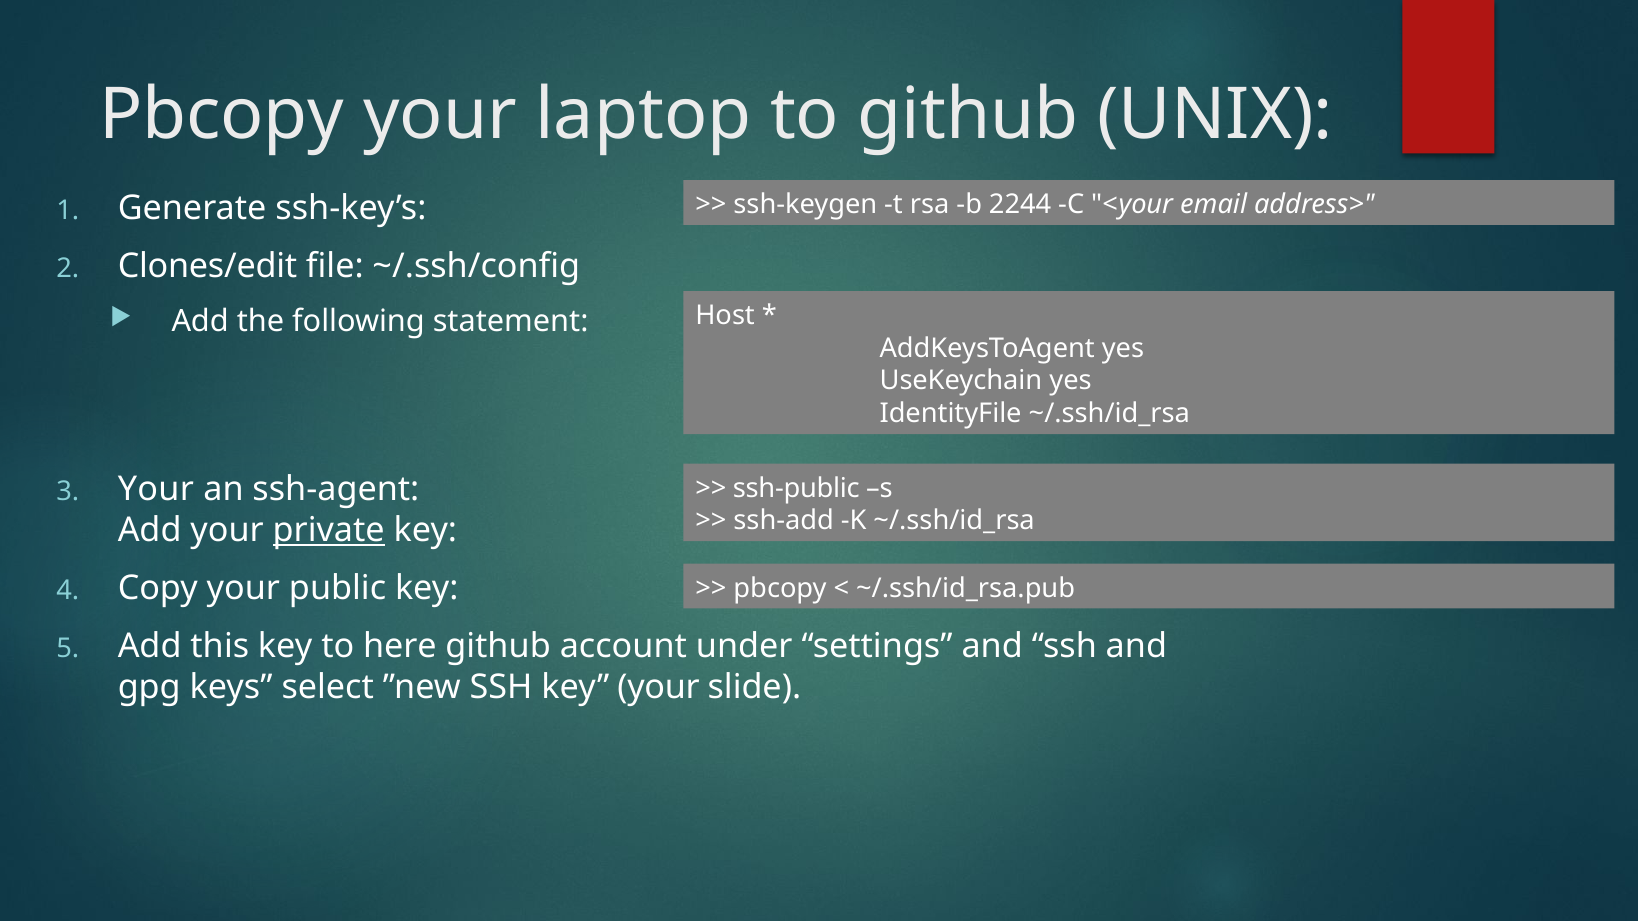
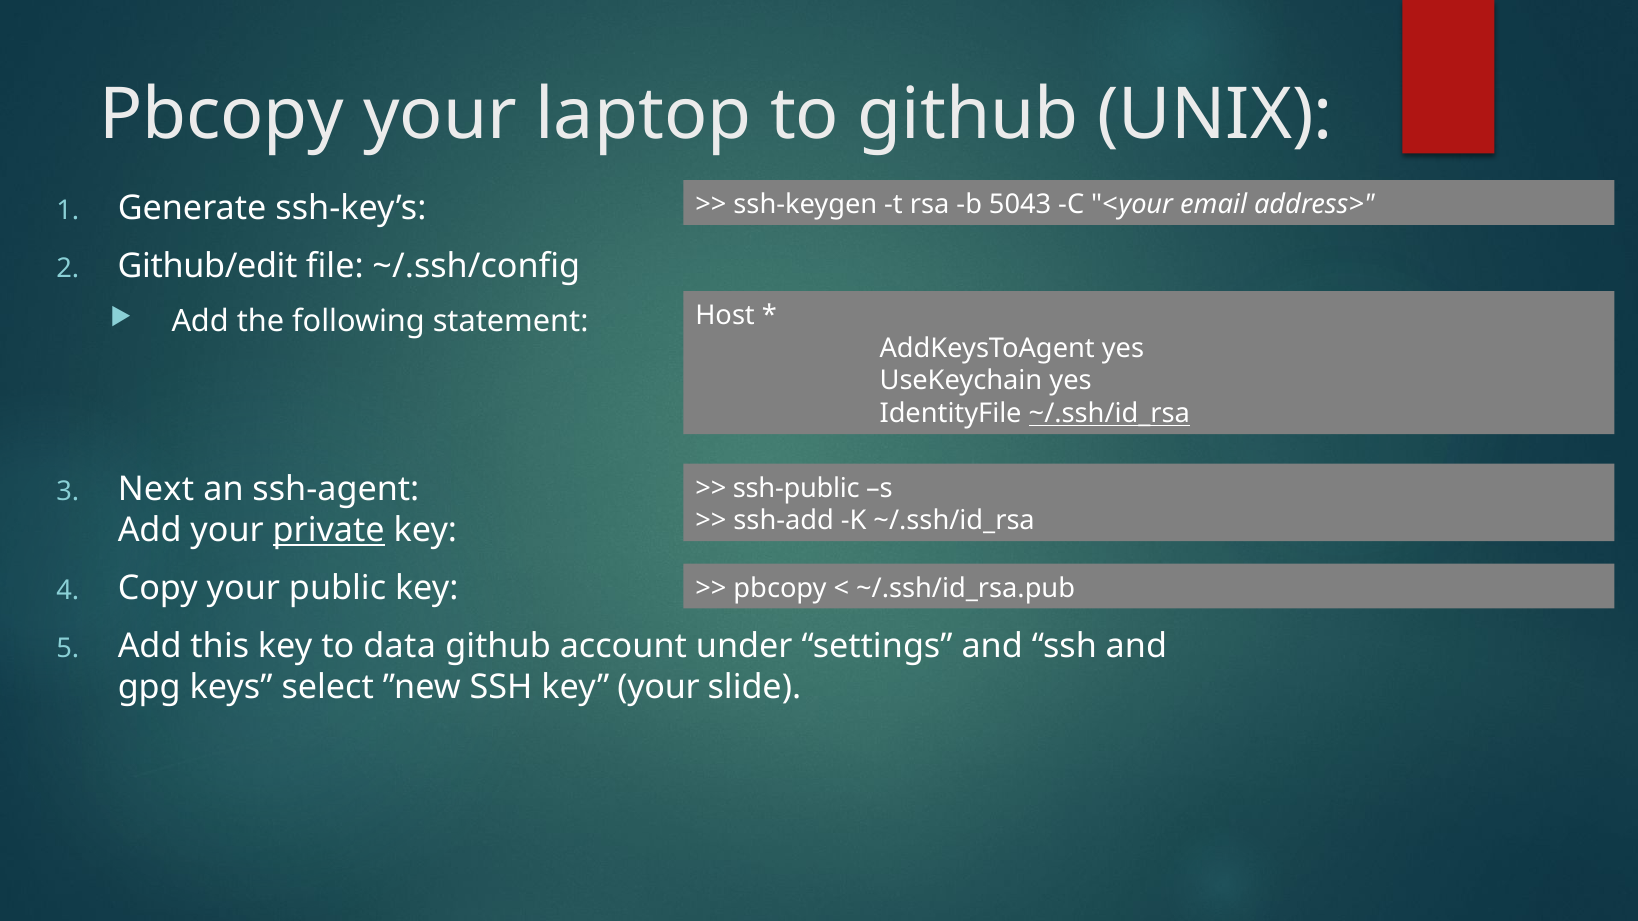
2244: 2244 -> 5043 (1020, 205)
Clones/edit: Clones/edit -> Github/edit (208, 266)
~/.ssh/id_rsa underline: none -> present (1109, 414)
Your: Your -> Next (156, 490)
here: here -> data (400, 647)
